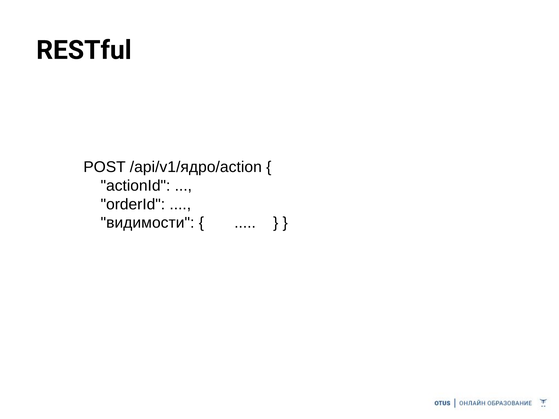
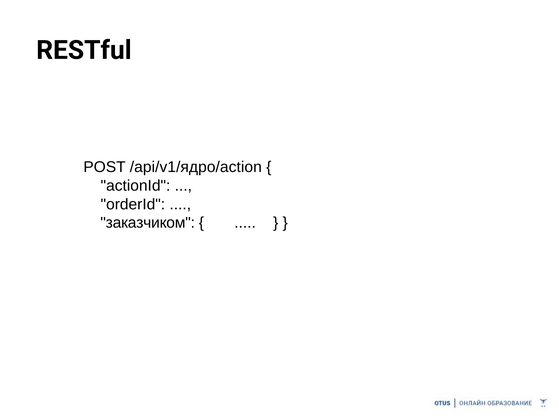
видимости: видимости -> заказчиком (148, 223)
